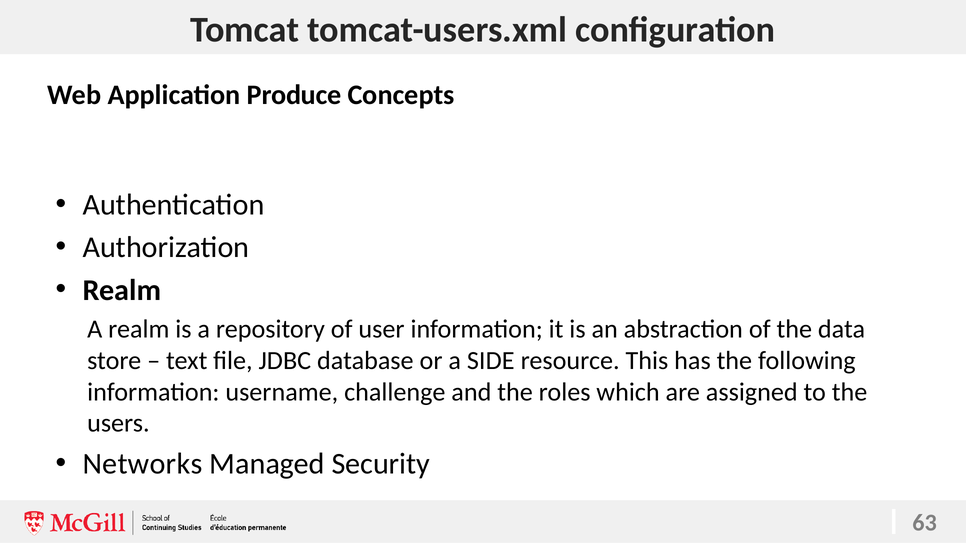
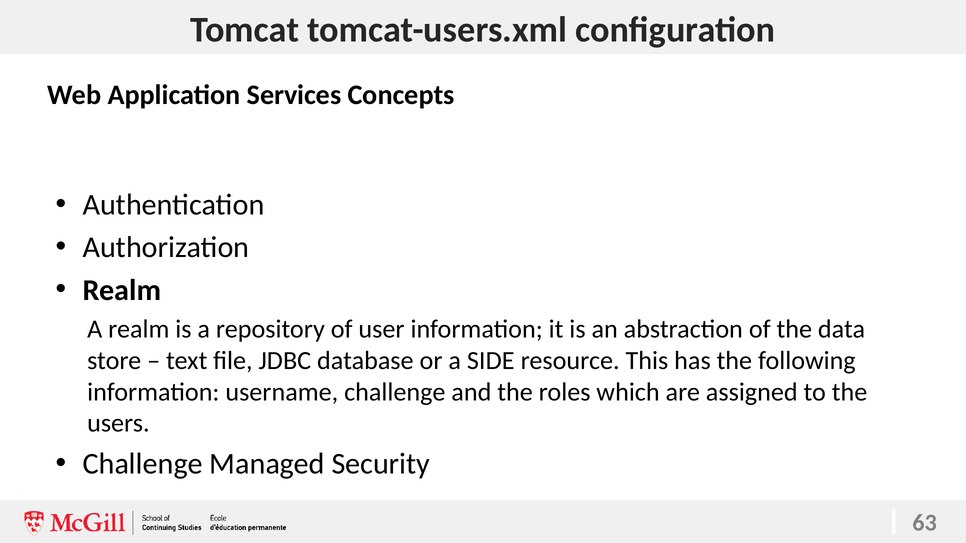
Produce: Produce -> Services (294, 95)
Networks: Networks -> Challenge (143, 464)
